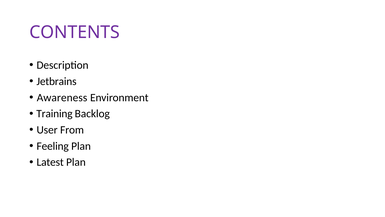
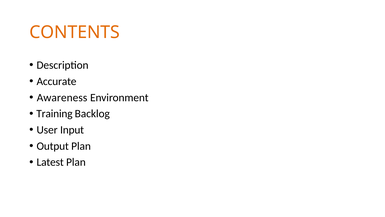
CONTENTS colour: purple -> orange (75, 32)
Jetbrains: Jetbrains -> Accurate (57, 81)
From: From -> Input (72, 130)
Feeling: Feeling -> Output (53, 146)
